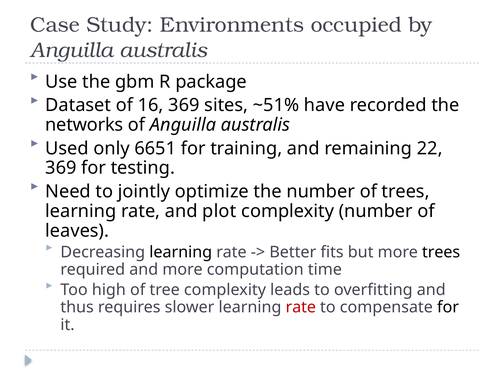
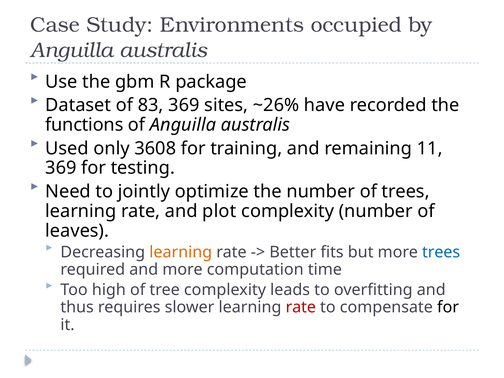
16: 16 -> 83 (151, 105)
~51%: ~51% -> ~26% (276, 105)
networks: networks -> functions (84, 125)
6651: 6651 -> 3608 (155, 148)
22: 22 -> 11 (430, 148)
learning colour: black -> orange (181, 252)
trees colour: black -> blue (441, 252)
